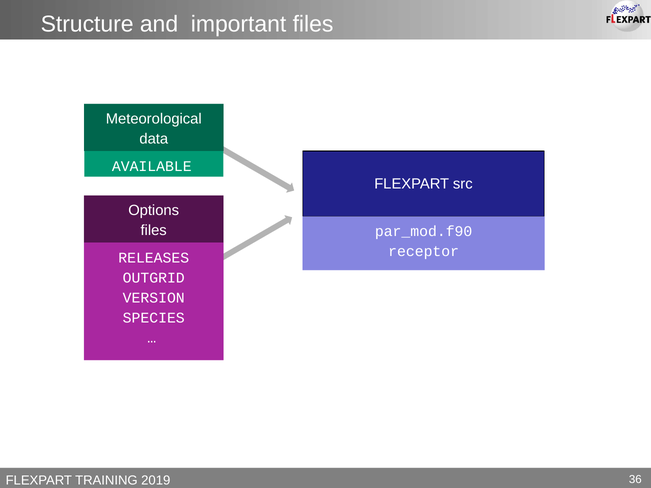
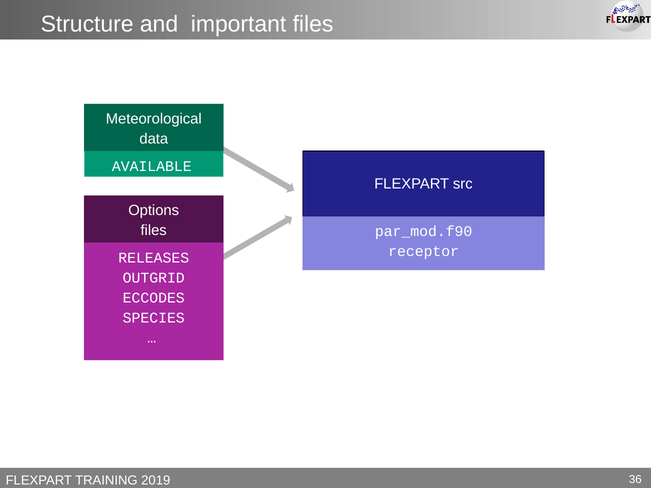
VERSION: VERSION -> ECCODES (154, 298)
